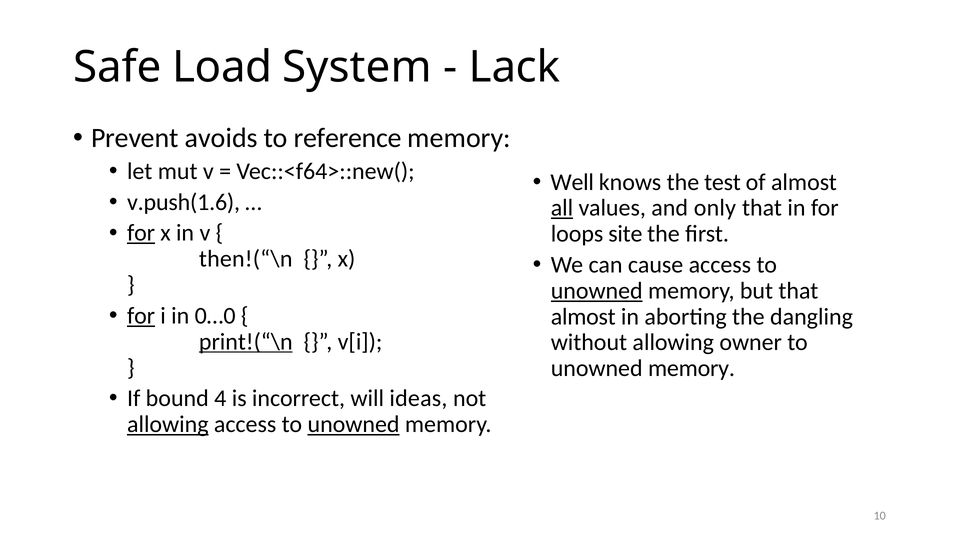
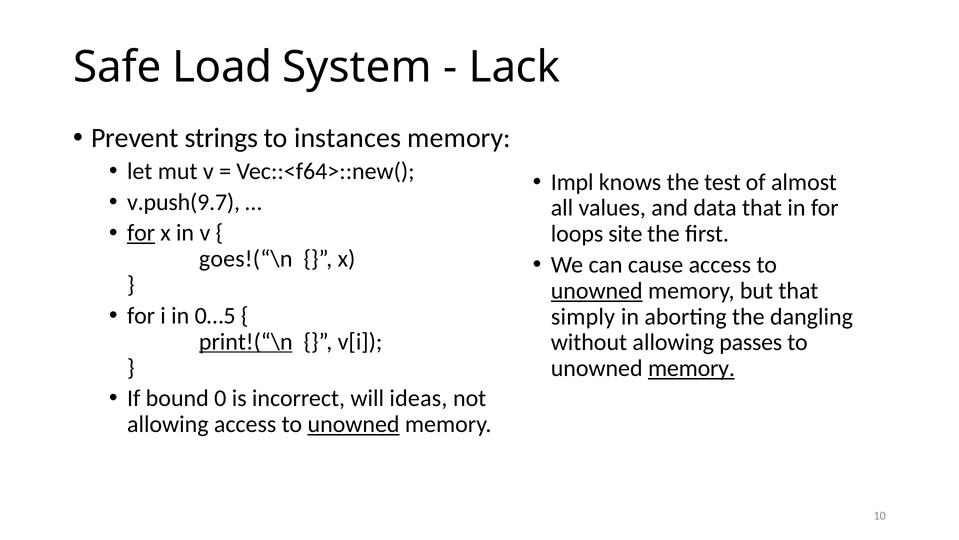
avoids: avoids -> strings (221, 138)
reference: reference -> instances (348, 138)
Well: Well -> Impl (572, 182)
v.push(1.6: v.push(1.6 -> v.push(9.7 (184, 202)
all underline: present -> none (562, 208)
only: only -> data (715, 208)
then!(“\n: then!(“\n -> goes!(“\n (246, 259)
for underline: present -> none (141, 315)
0…0: 0…0 -> 0…5 (215, 315)
almost: almost -> simply (583, 316)
owner: owner -> passes (751, 342)
memory underline: none -> present (691, 368)
4: 4 -> 0 (220, 398)
allowing underline: present -> none (168, 424)
